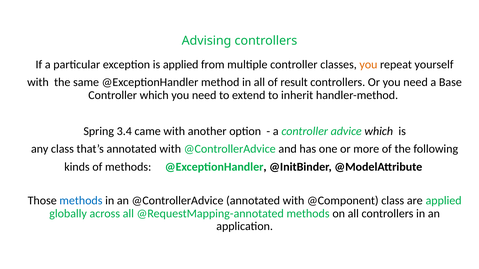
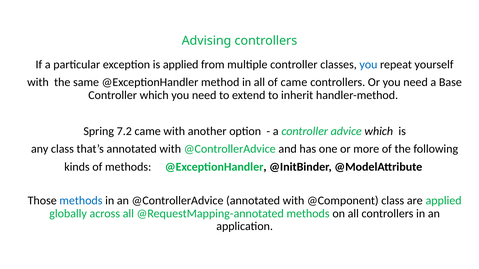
you colour: orange -> blue (368, 65)
of result: result -> came (294, 83)
3.4: 3.4 -> 7.2 (124, 131)
